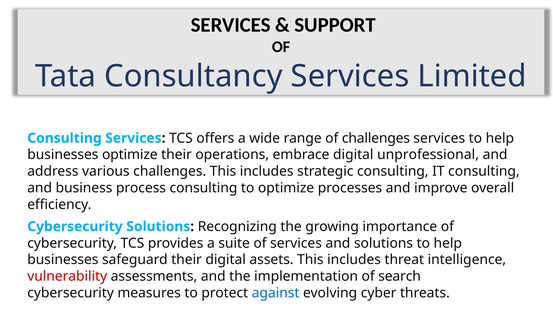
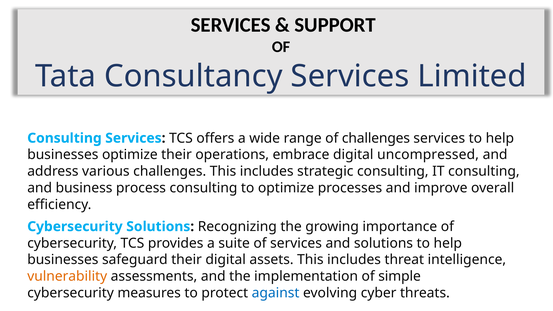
unprofessional: unprofessional -> uncompressed (428, 155)
vulnerability colour: red -> orange (67, 276)
search: search -> simple (400, 276)
